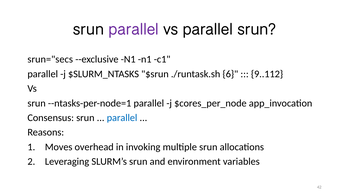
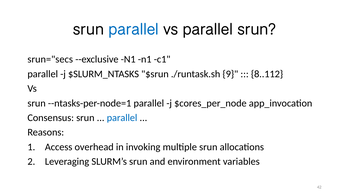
parallel colour: purple -> blue (134, 29)
6: 6 -> 9 (230, 74)
9..112: 9..112 -> 8..112 (267, 74)
Moves: Moves -> Access (59, 147)
